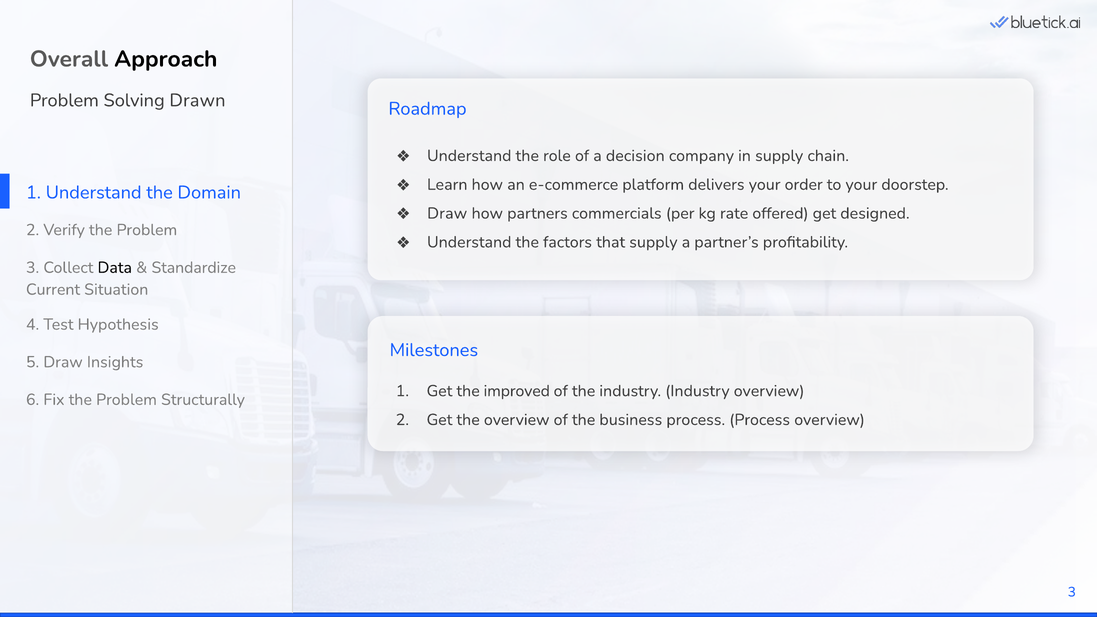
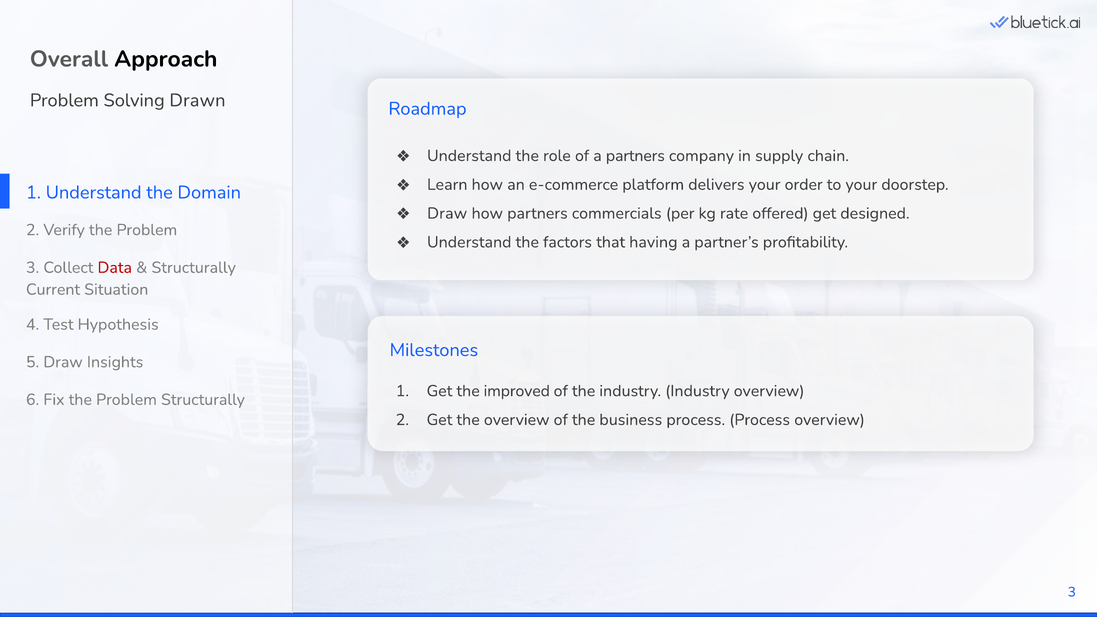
a decision: decision -> partners (635, 156)
that supply: supply -> having (653, 242)
Data colour: black -> red (115, 268)
Standardize: Standardize -> Structurally (194, 268)
